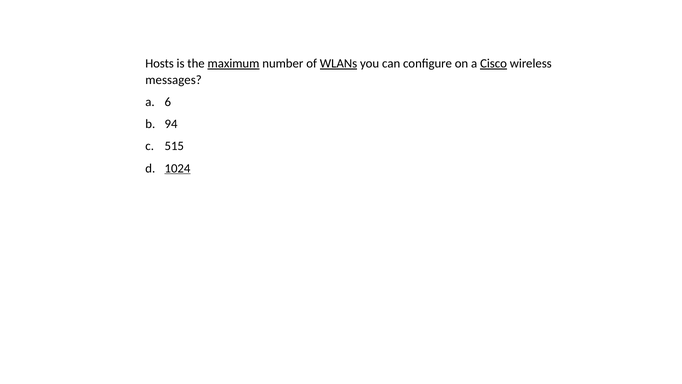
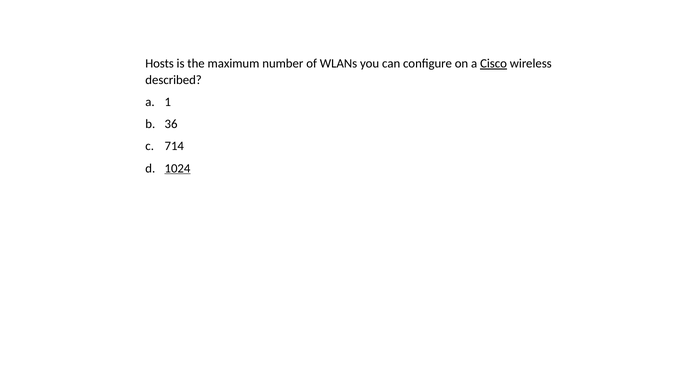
maximum underline: present -> none (234, 63)
WLANs underline: present -> none (339, 63)
messages: messages -> described (174, 80)
6: 6 -> 1 (168, 102)
94: 94 -> 36 (171, 124)
515: 515 -> 714 (174, 146)
